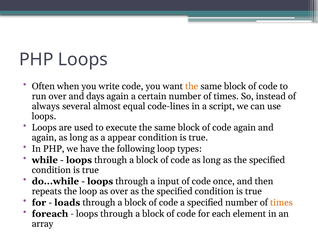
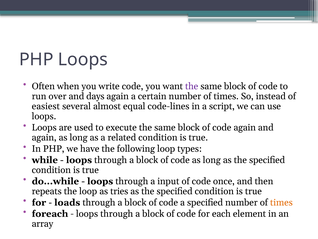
the colour: orange -> purple (192, 86)
always: always -> easiest (46, 106)
appear: appear -> related (122, 137)
as over: over -> tries (119, 191)
